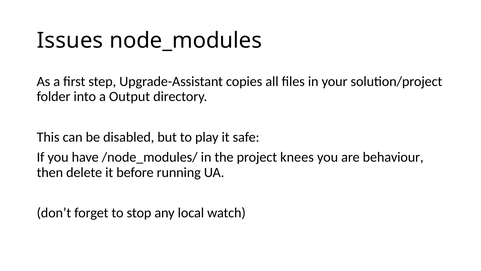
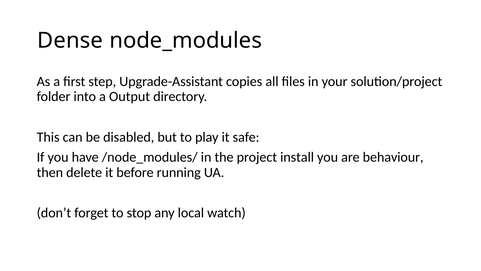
Issues: Issues -> Dense (70, 40)
knees: knees -> install (297, 157)
